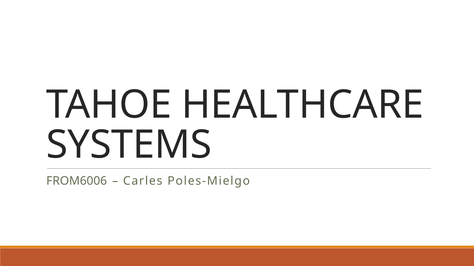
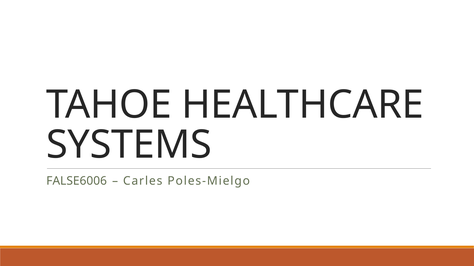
FROM6006: FROM6006 -> FALSE6006 (77, 181)
